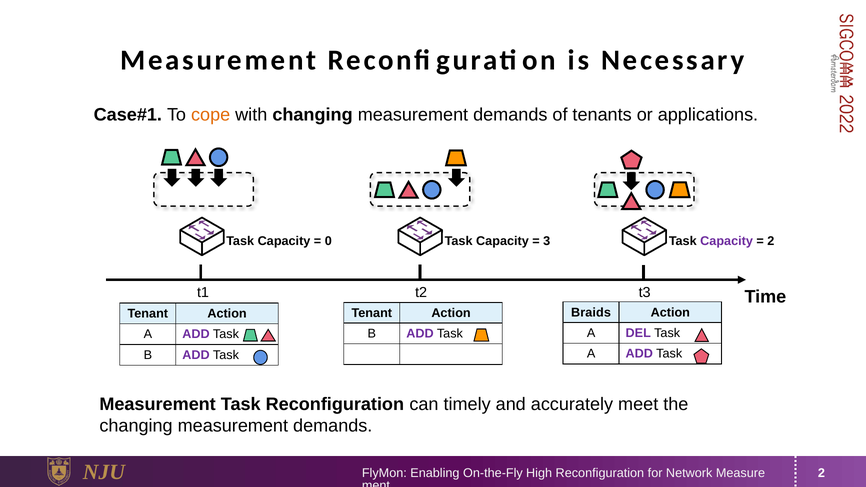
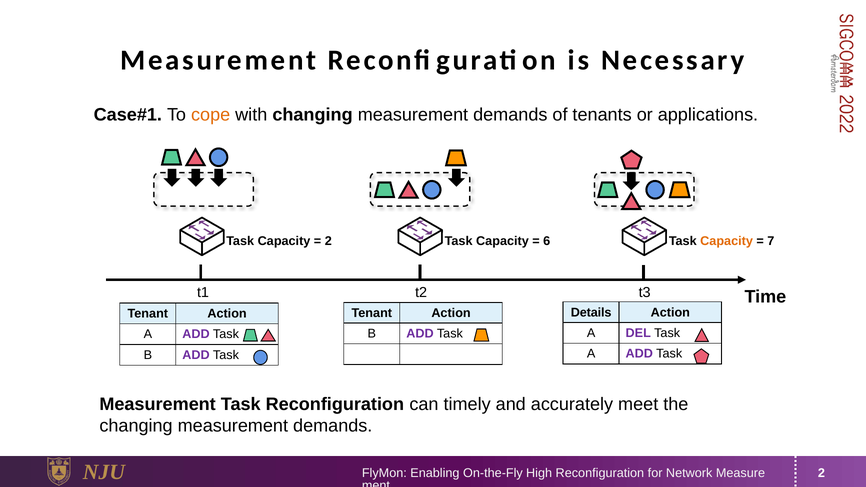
0: 0 -> 2 (328, 241)
3: 3 -> 6 (547, 241)
Capacity colour: purple -> orange (727, 241)
2: 2 -> 7 (771, 241)
Braids: Braids -> Details (591, 312)
